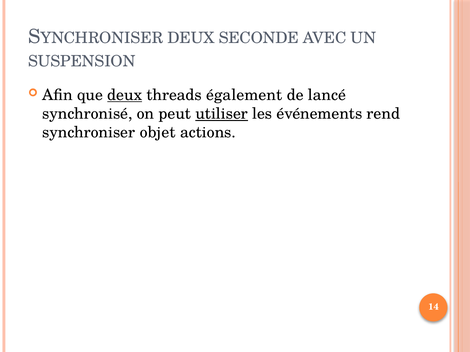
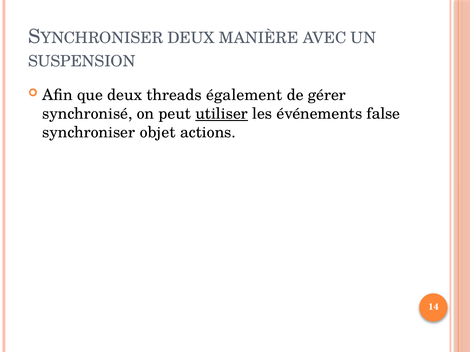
SECONDE: SECONDE -> MANIÈRE (259, 38)
deux underline: present -> none (125, 95)
lancé: lancé -> gérer (327, 95)
rend: rend -> false (383, 114)
